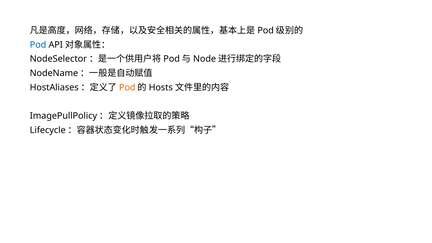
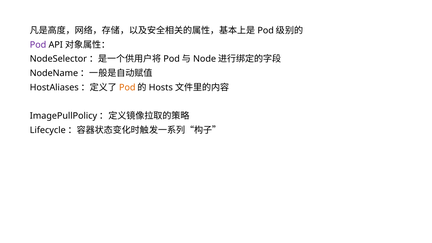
Pod colour: blue -> purple (38, 45)
